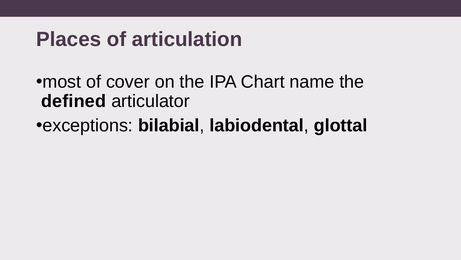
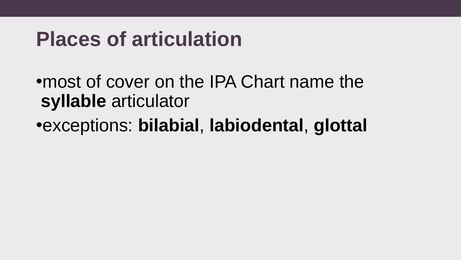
defined: defined -> syllable (74, 101)
